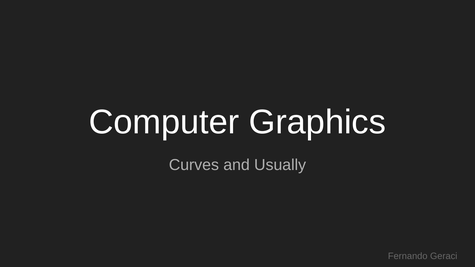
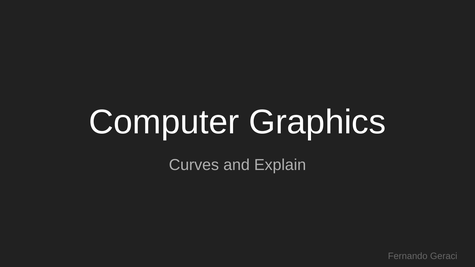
Usually: Usually -> Explain (280, 165)
